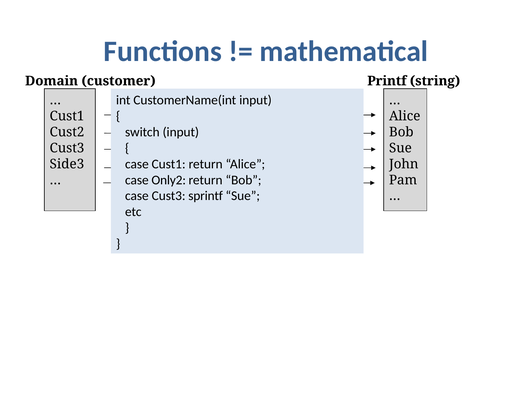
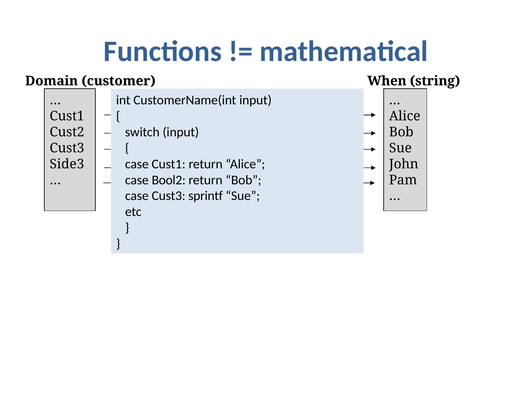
Printf: Printf -> When (387, 81)
Only2: Only2 -> Bool2 (169, 180)
